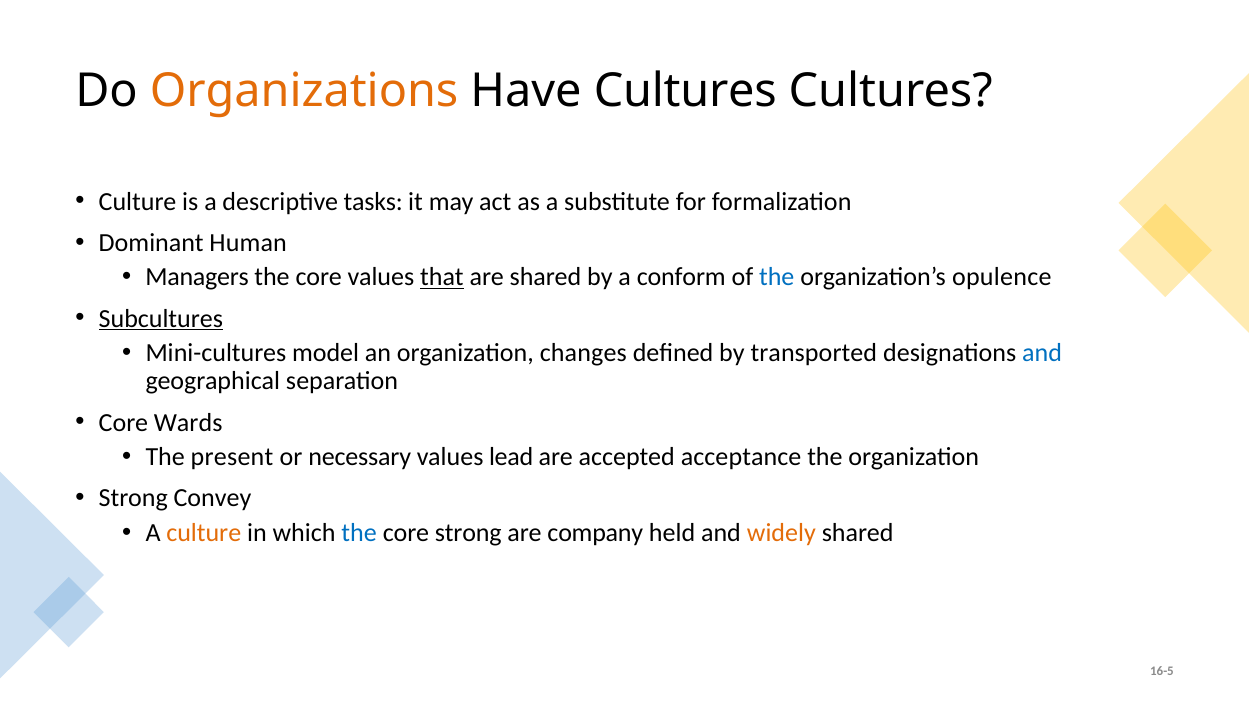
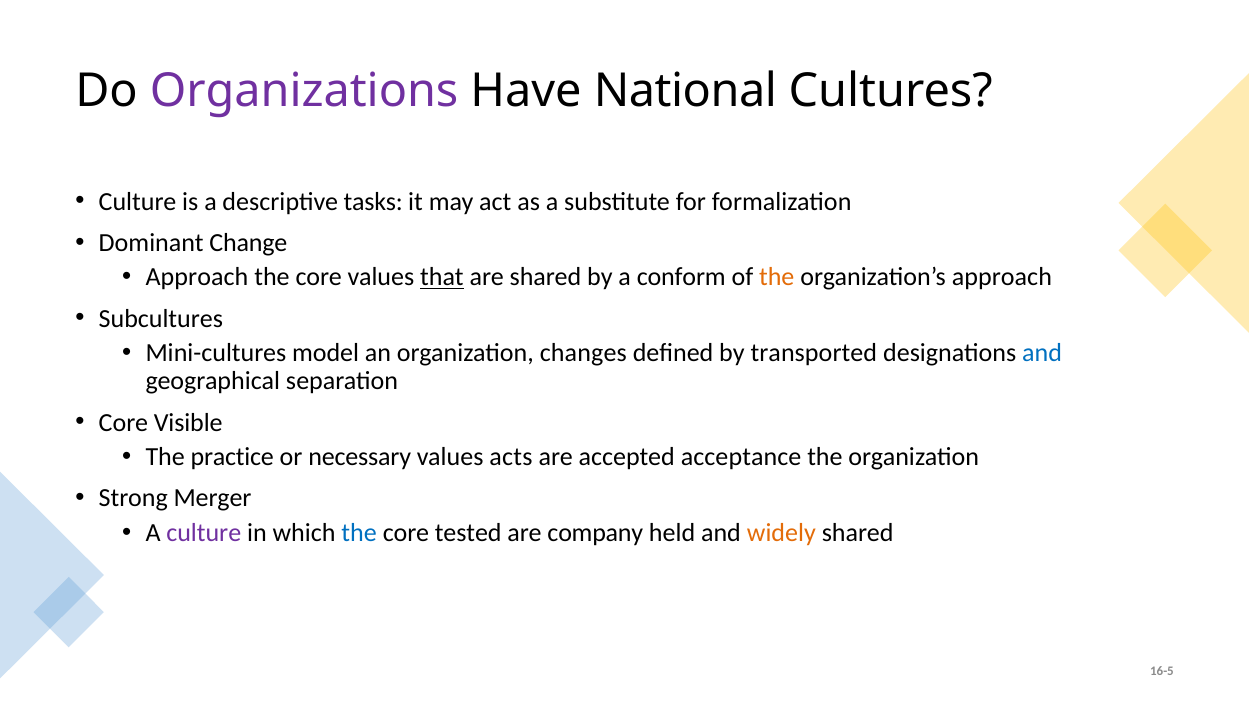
Organizations colour: orange -> purple (304, 91)
Have Cultures: Cultures -> National (685, 91)
Human: Human -> Change (248, 242)
Managers: Managers -> Approach (197, 277)
the colour: blue -> orange (777, 277)
organization’s opulence: opulence -> approach (1002, 277)
Subcultures underline: present -> none (161, 318)
Wards: Wards -> Visible (188, 422)
present: present -> practice (232, 457)
lead: lead -> acts (511, 457)
Convey: Convey -> Merger (213, 498)
culture colour: orange -> purple (204, 533)
core strong: strong -> tested (468, 533)
